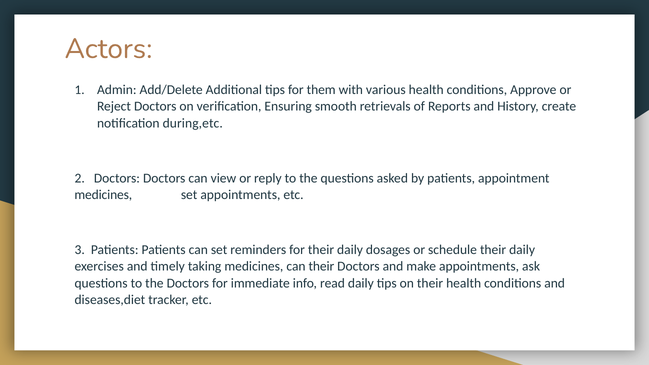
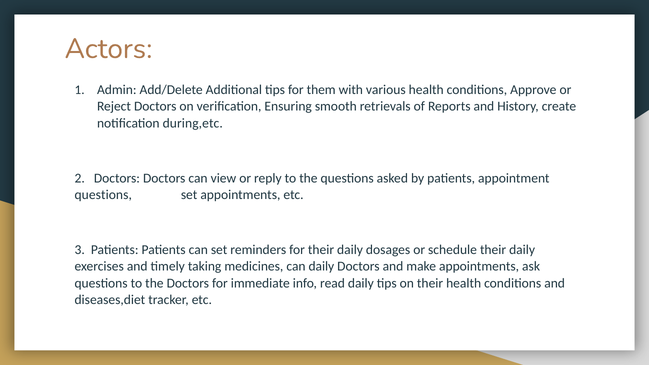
medicines: medicines -> questions (103, 195)
can their: their -> daily (321, 267)
